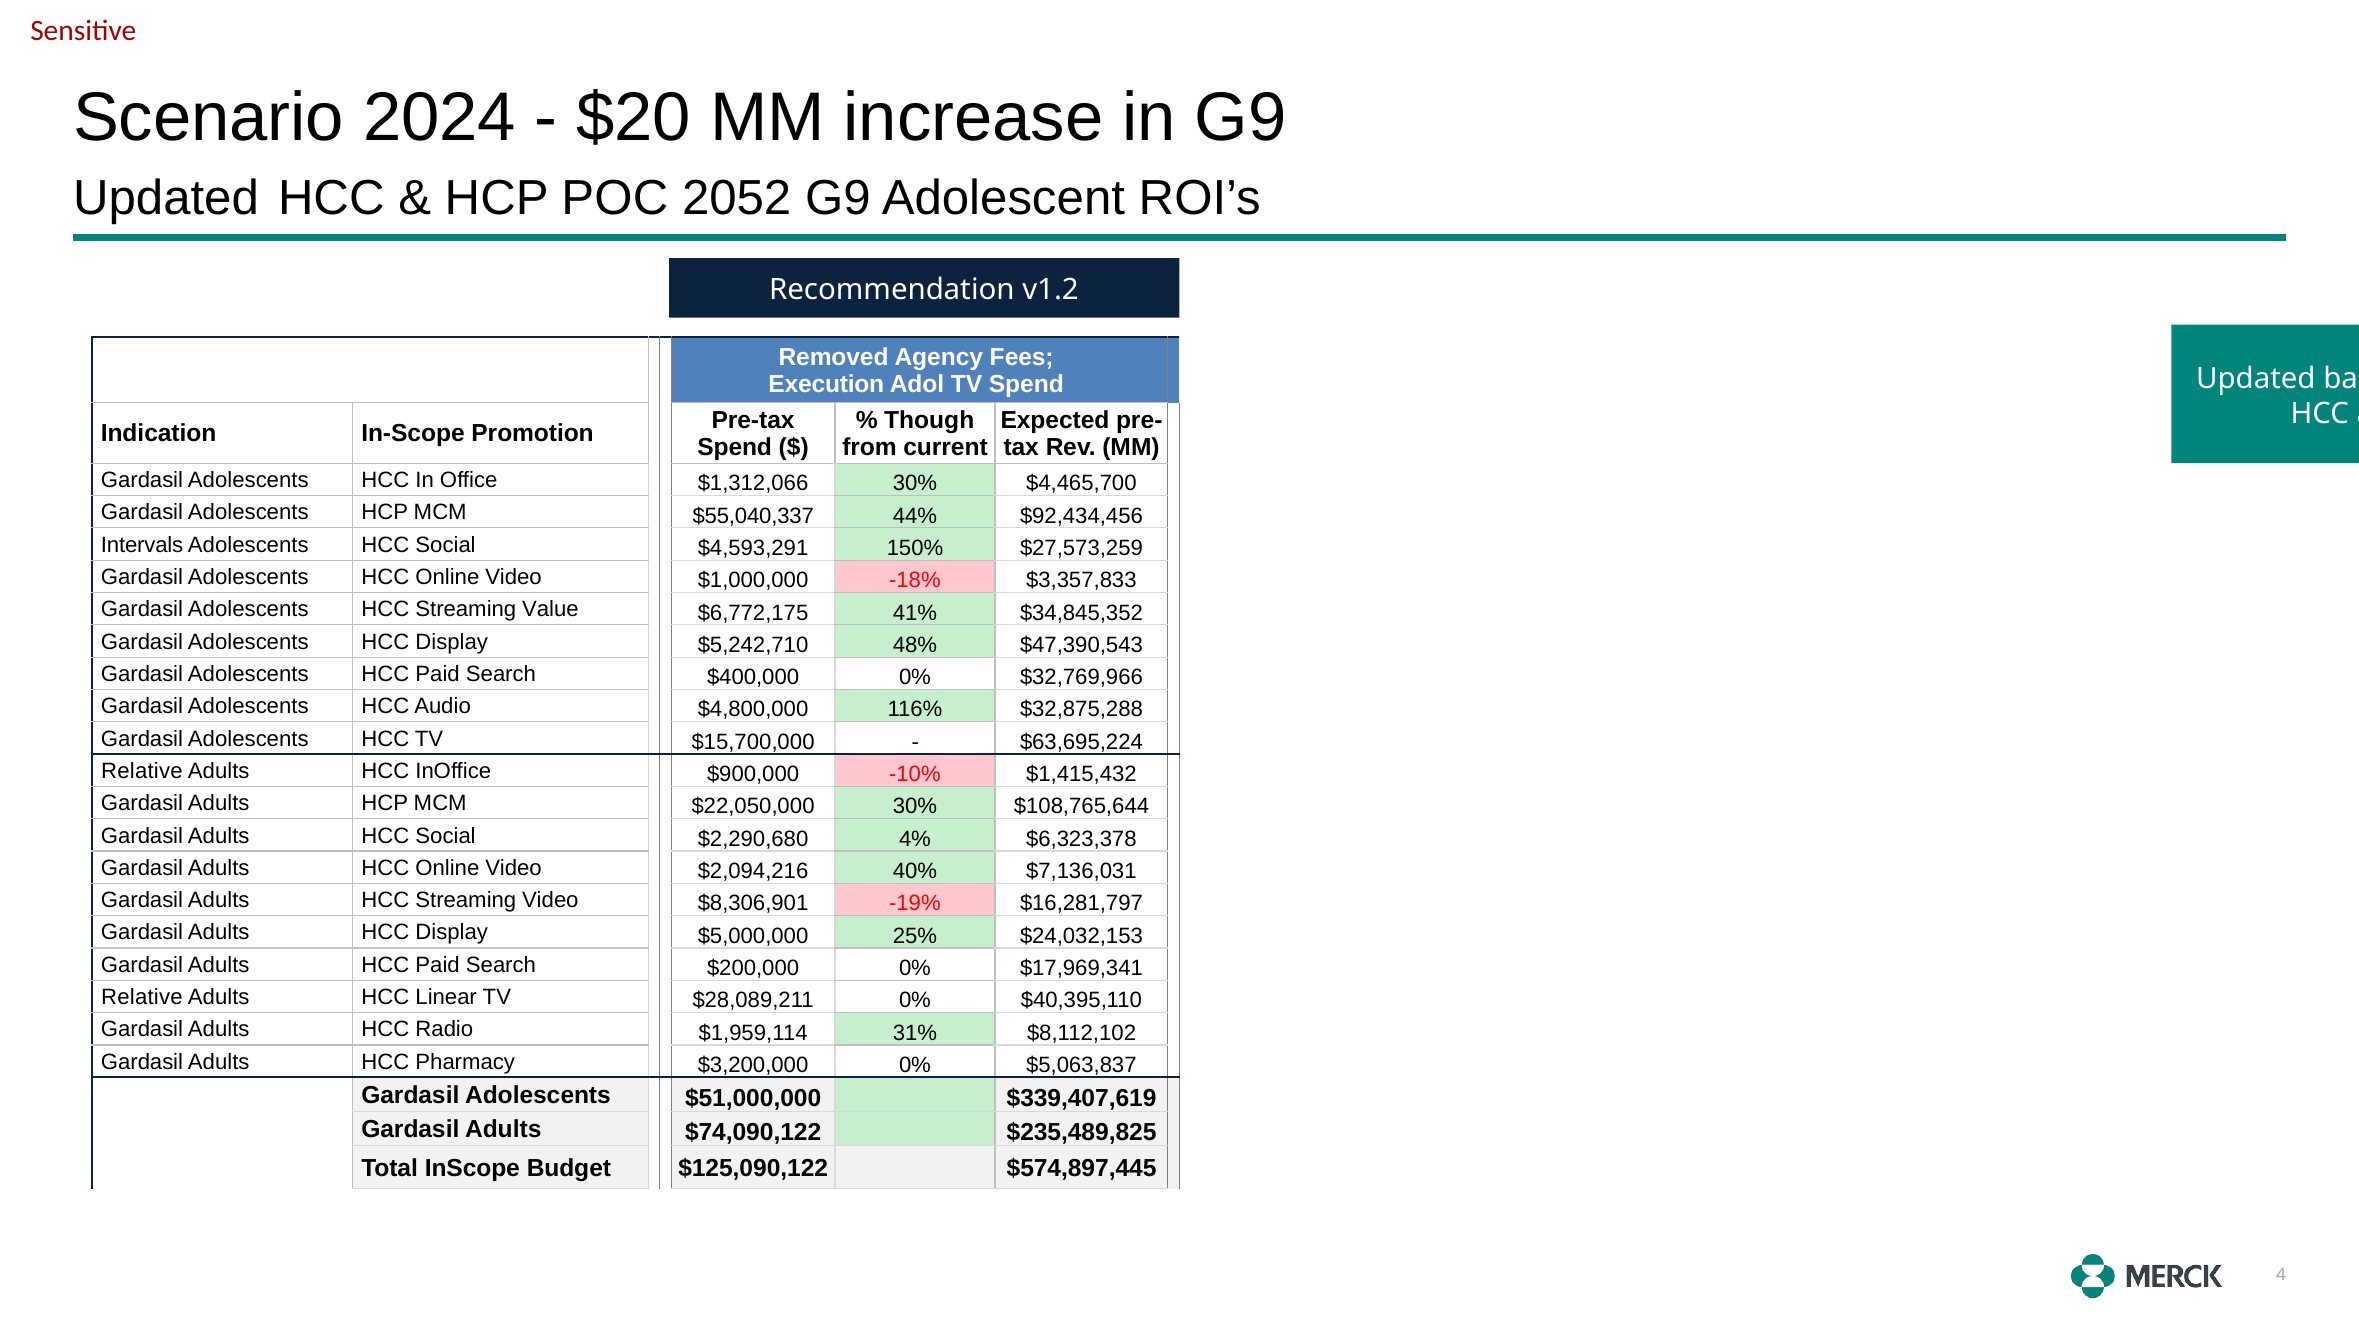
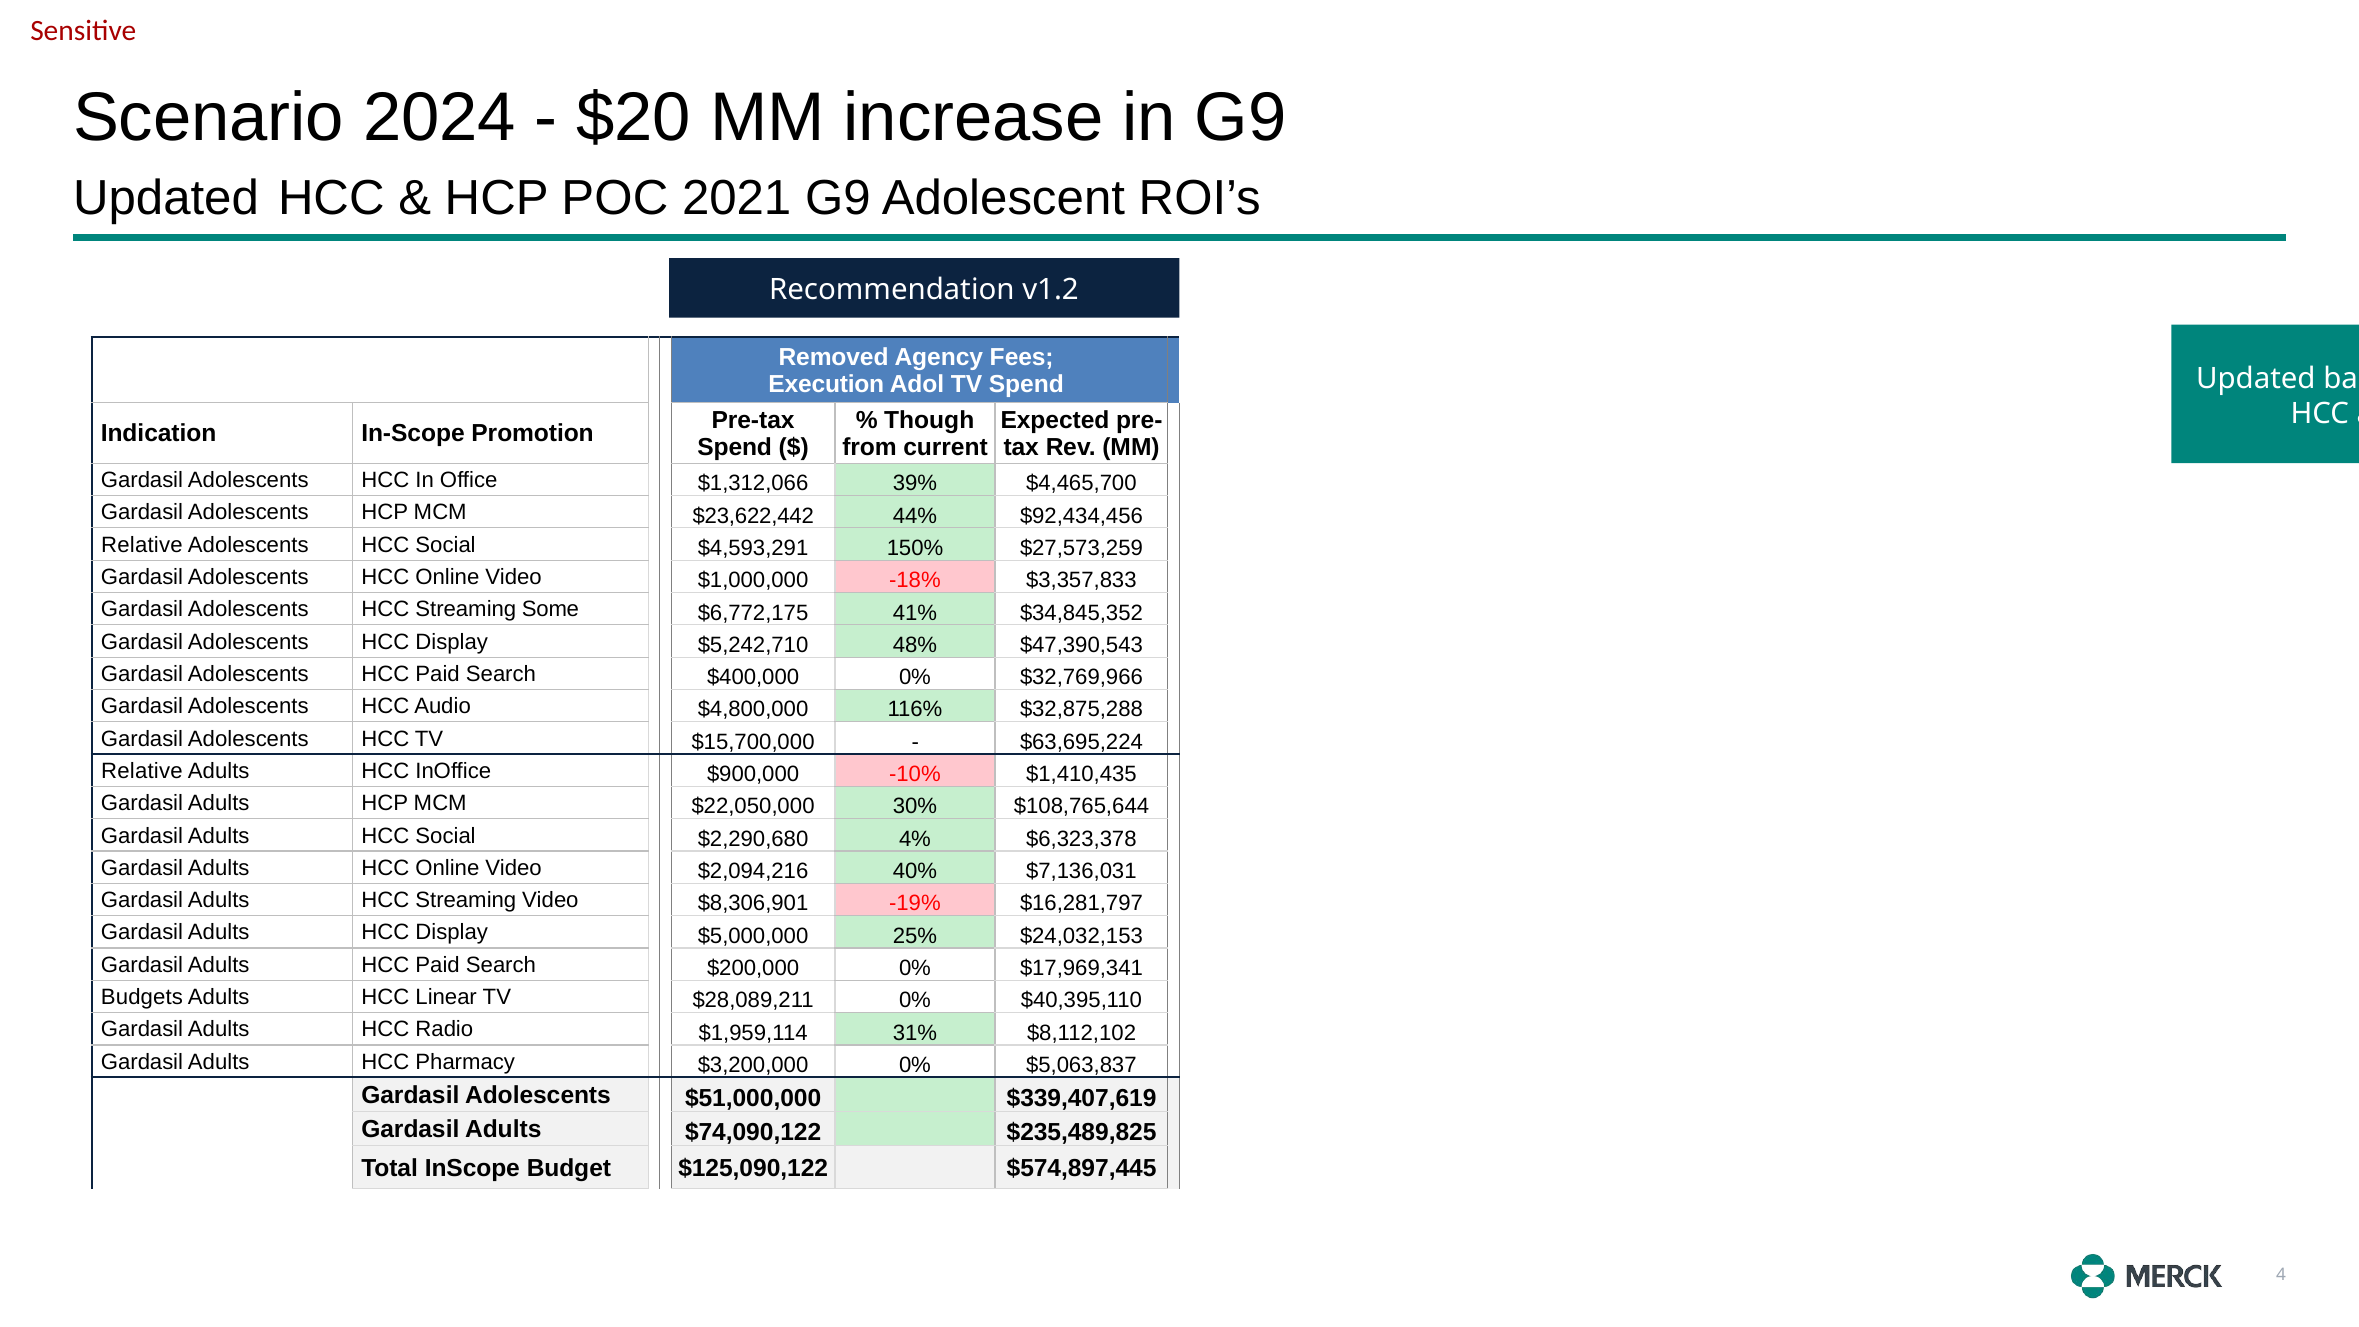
2052: 2052 -> 2021 (737, 199)
$1,312,066 30%: 30% -> 39% (915, 483)
$55,040,337: $55,040,337 -> $23,622,442 (753, 516)
Intervals: Intervals -> Relative (142, 545)
Value: Value -> Some (550, 609)
$1,415,432: $1,415,432 -> $1,410,435 (1081, 774)
Relative: Relative -> Budgets (142, 997)
